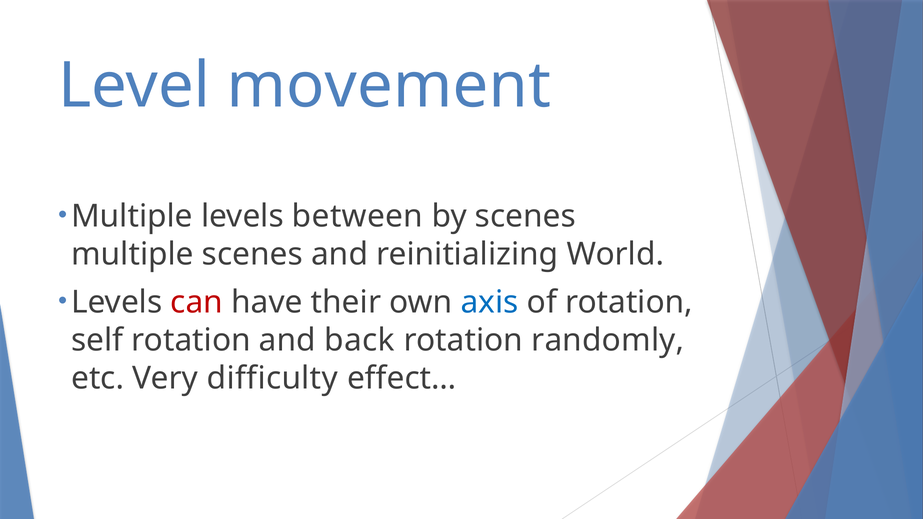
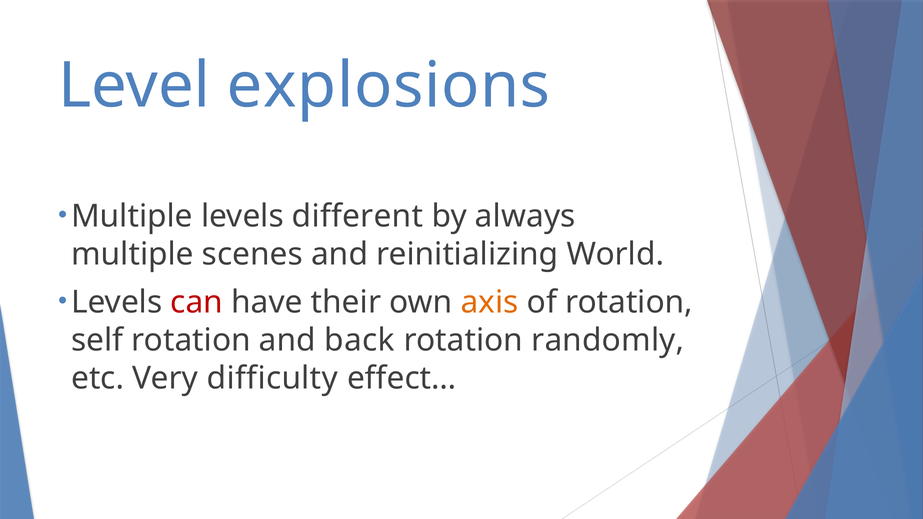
movement: movement -> explosions (389, 86)
between: between -> different (358, 216)
by scenes: scenes -> always (525, 216)
axis colour: blue -> orange (490, 302)
